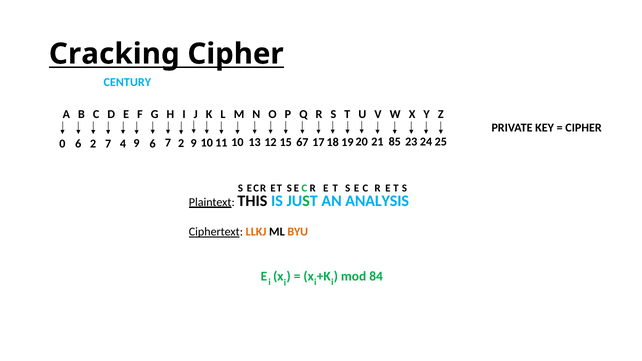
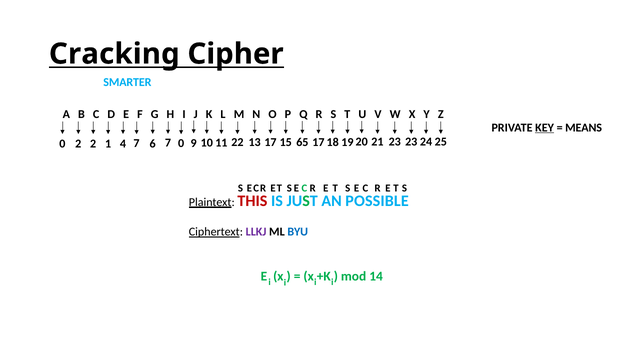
CENTURY: CENTURY -> SMARTER (127, 82)
KEY underline: none -> present (545, 128)
CIPHER: CIPHER -> MEANS (584, 128)
0 6: 6 -> 2 (78, 144)
2 7: 7 -> 1 (108, 144)
4 9: 9 -> 7 (137, 143)
7 2: 2 -> 0 (181, 143)
10: 10 -> 22 (237, 142)
12: 12 -> 17 (270, 142)
67: 67 -> 65 (302, 142)
85: 85 -> 23 (395, 142)
THIS colour: black -> red (252, 201)
ANALYSIS: ANALYSIS -> POSSIBLE (377, 201)
LLKJ colour: orange -> purple (256, 232)
BYU colour: orange -> blue (298, 232)
84: 84 -> 14 (376, 277)
